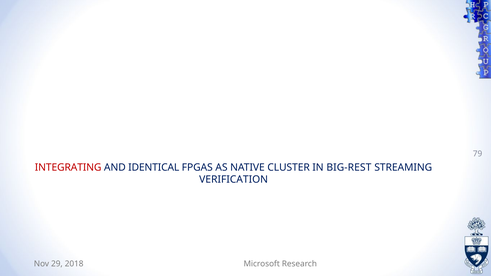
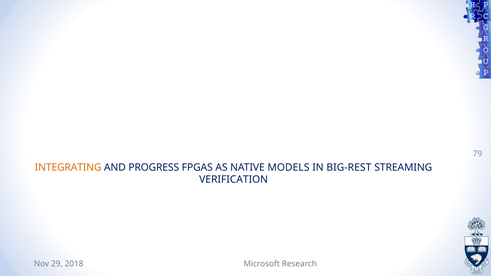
INTEGRATING colour: red -> orange (68, 167)
IDENTICAL: IDENTICAL -> PROGRESS (154, 167)
CLUSTER: CLUSTER -> MODELS (289, 167)
